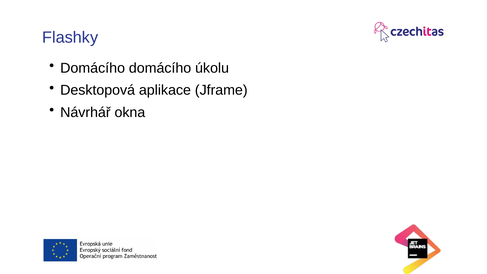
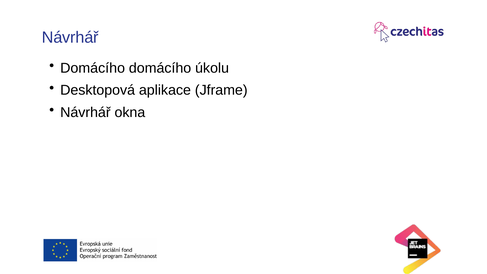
Flashky: Flashky -> Návrhář (70, 37)
